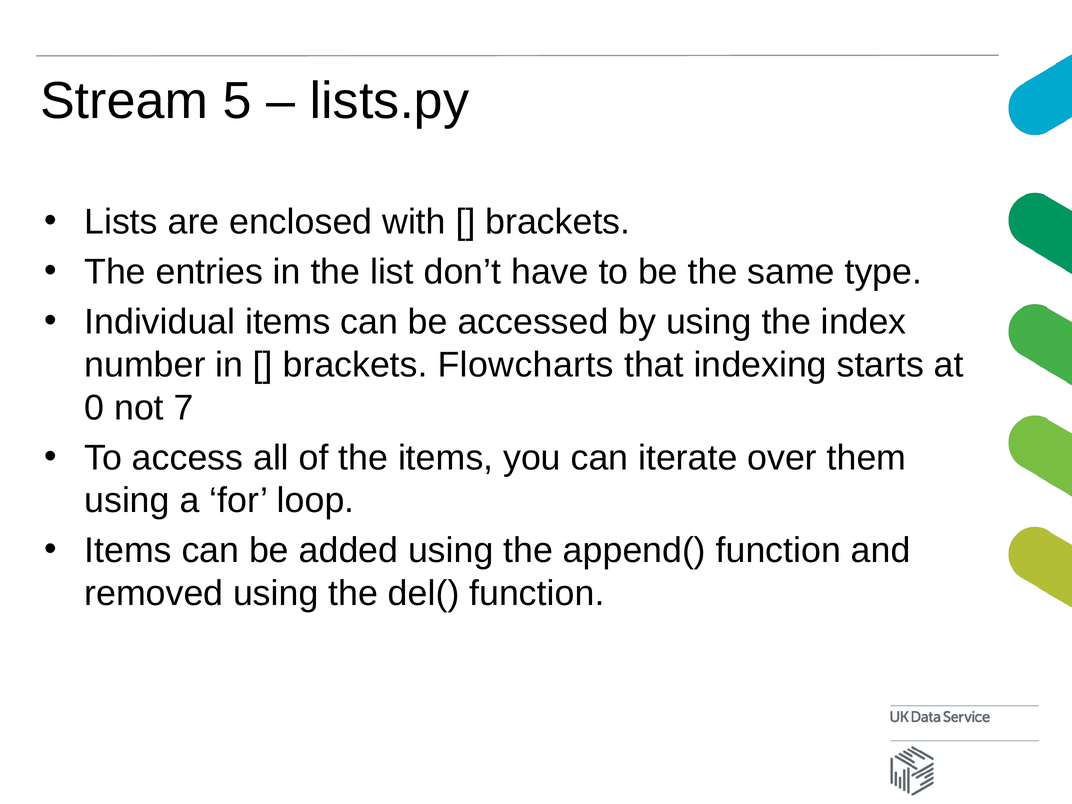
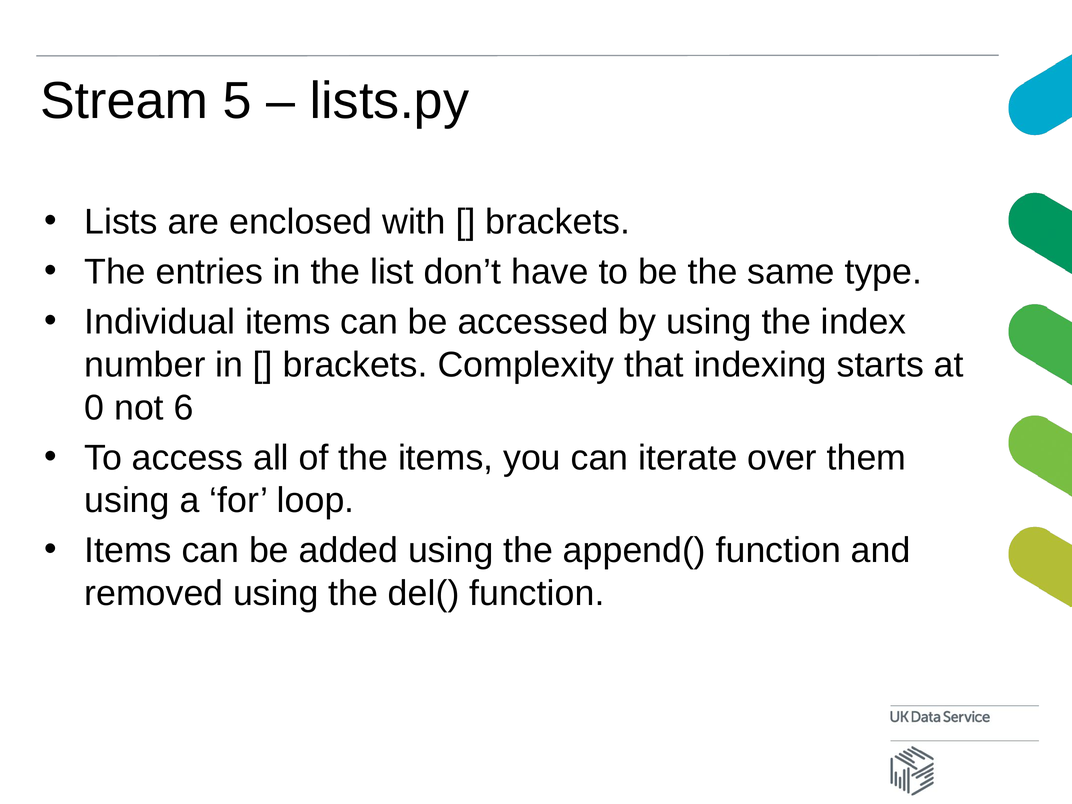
Flowcharts: Flowcharts -> Complexity (526, 365)
7: 7 -> 6 (184, 408)
